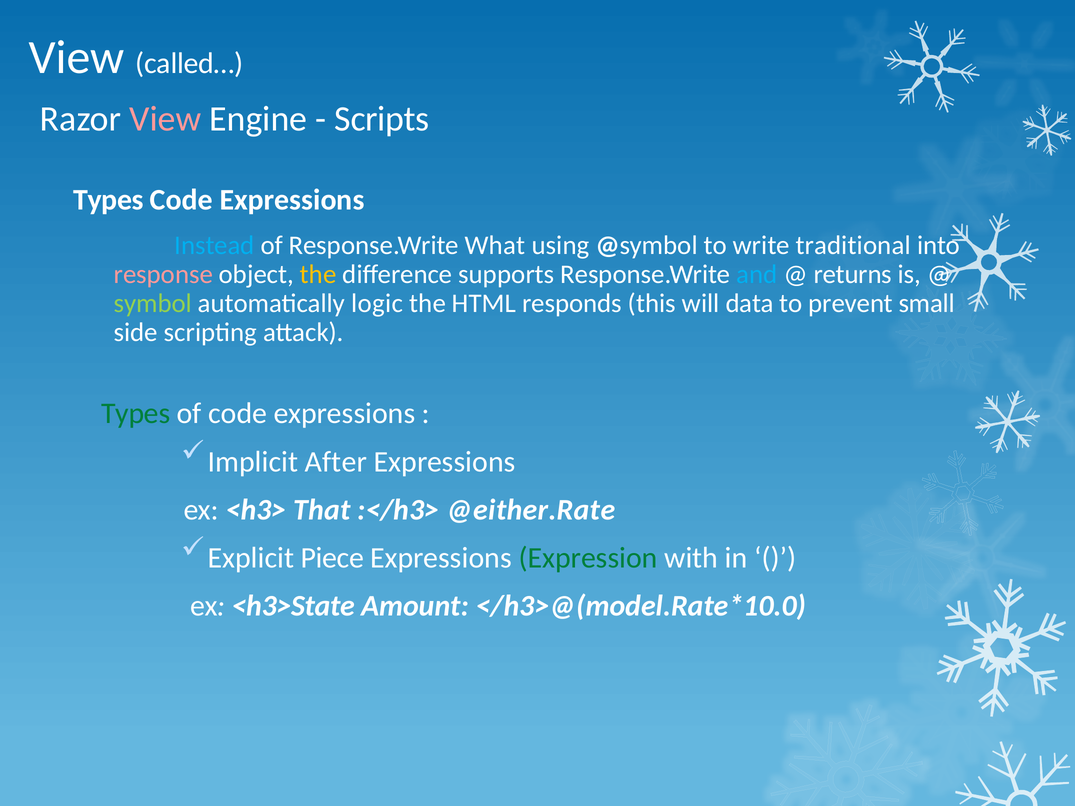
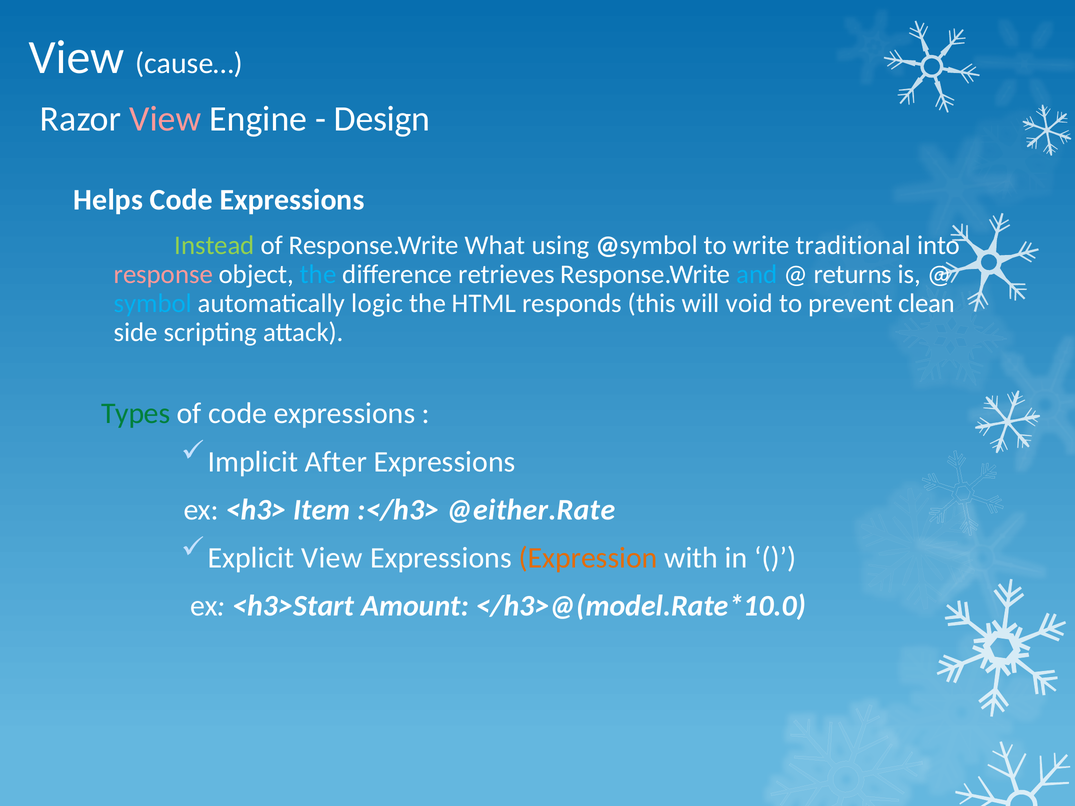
called…: called… -> cause… (189, 64)
Scripts: Scripts -> Design (382, 119)
Types: Types -> Helps (108, 200)
Instead colour: light blue -> light green (215, 245)
the colour: yellow -> light blue (318, 274)
supports: supports -> retrieves (506, 274)
symbol colour: light green -> light blue (153, 303)
data: data -> void (749, 303)
small: small -> clean (927, 303)
That: That -> Item (322, 510)
Explicit Piece: Piece -> View (332, 558)
Expression colour: green -> orange (588, 558)
<h3>State: <h3>State -> <h3>Start (293, 606)
